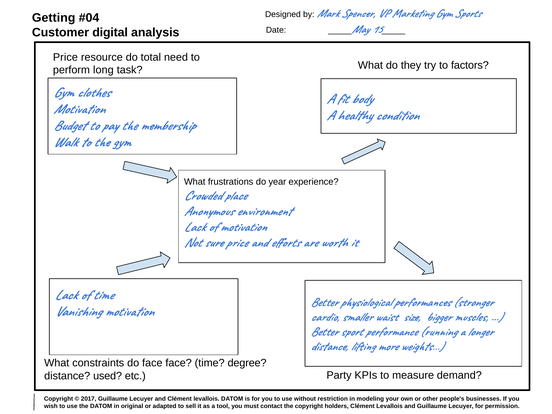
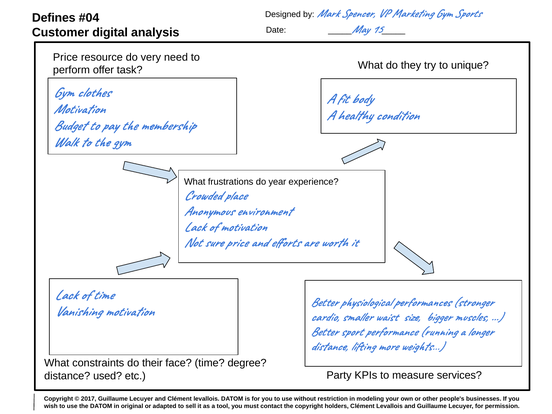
Getting: Getting -> Defines (54, 18)
total: total -> very (151, 57)
long: long -> offer (103, 70)
factors: factors -> unique (470, 65)
do face: face -> their (152, 363)
demand: demand -> services (459, 375)
